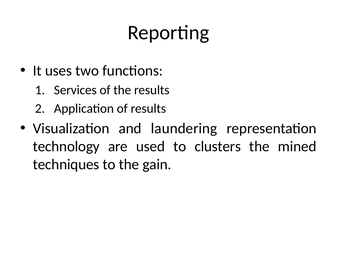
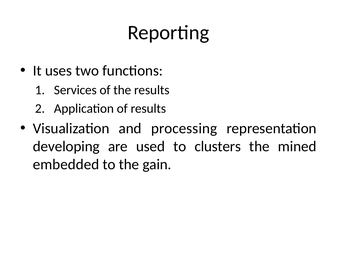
laundering: laundering -> processing (184, 128)
technology: technology -> developing (66, 146)
techniques: techniques -> embedded (66, 164)
